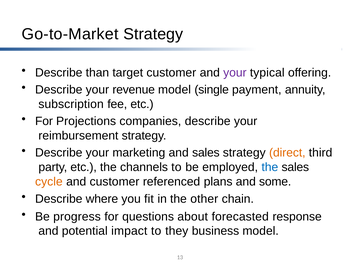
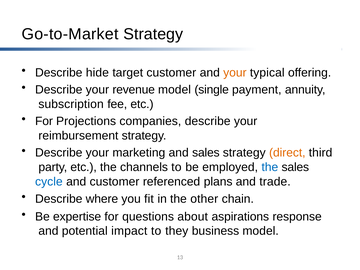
than: than -> hide (97, 73)
your colour: purple -> orange (235, 73)
cycle colour: orange -> blue (49, 182)
some: some -> trade (275, 182)
progress: progress -> expertise (77, 217)
forecasted: forecasted -> aspirations (240, 217)
